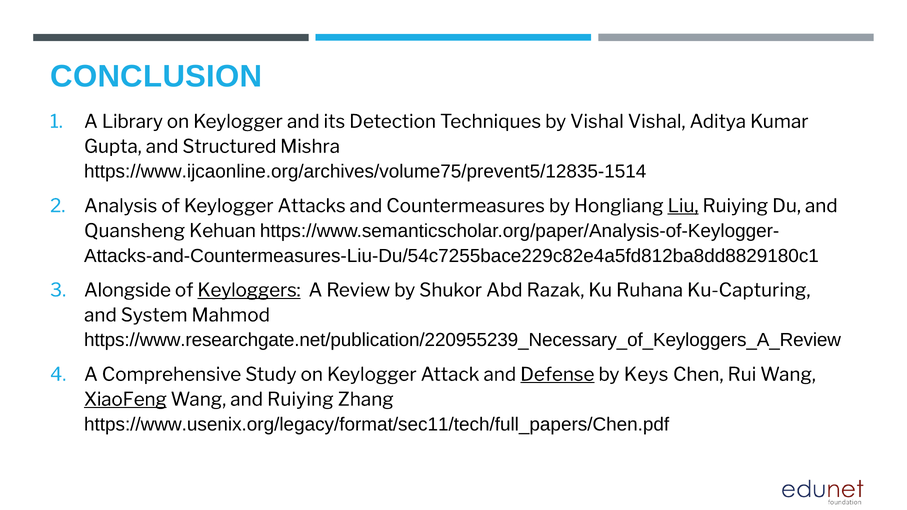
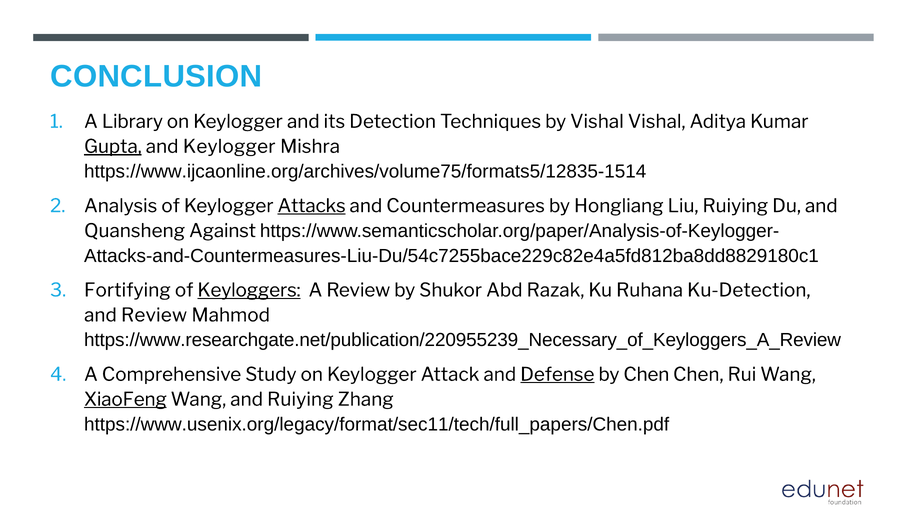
Gupta underline: none -> present (113, 147)
and Structured: Structured -> Keylogger (229, 147)
https://www.ijcaonline.org/archives/volume75/prevent5/12835-1514: https://www.ijcaonline.org/archives/volume75/prevent5/12835-1514 -> https://www.ijcaonline.org/archives/volume75/formats5/12835-1514 (365, 172)
Attacks underline: none -> present (312, 206)
Liu underline: present -> none (683, 206)
Kehuan: Kehuan -> Against (223, 231)
Alongside: Alongside -> Fortifying (127, 290)
Ku-Capturing: Ku-Capturing -> Ku-Detection (749, 290)
and System: System -> Review (154, 315)
by Keys: Keys -> Chen (646, 375)
